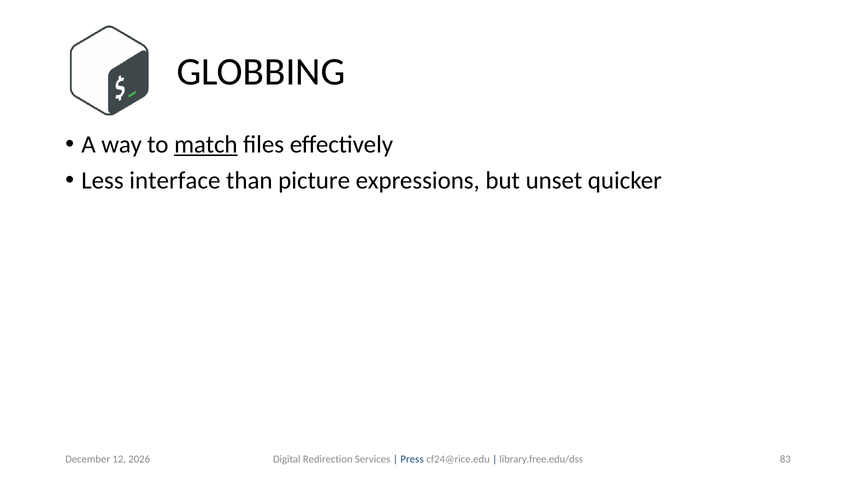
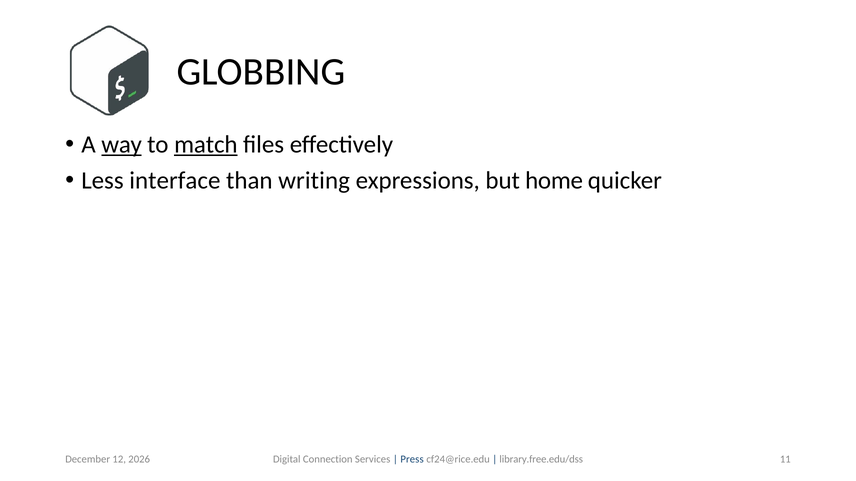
way underline: none -> present (122, 145)
picture: picture -> writing (314, 181)
unset: unset -> home (554, 181)
83: 83 -> 11 (785, 460)
Redirection: Redirection -> Connection (328, 460)
